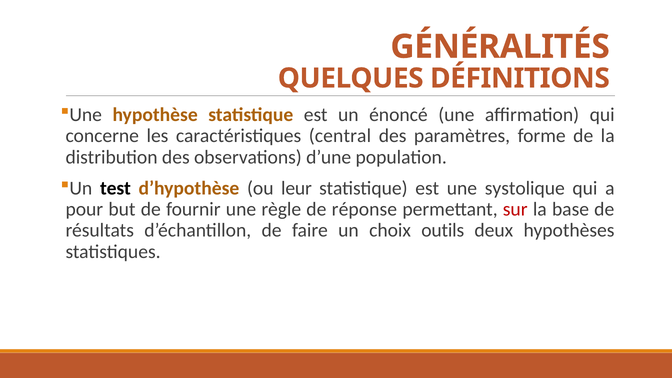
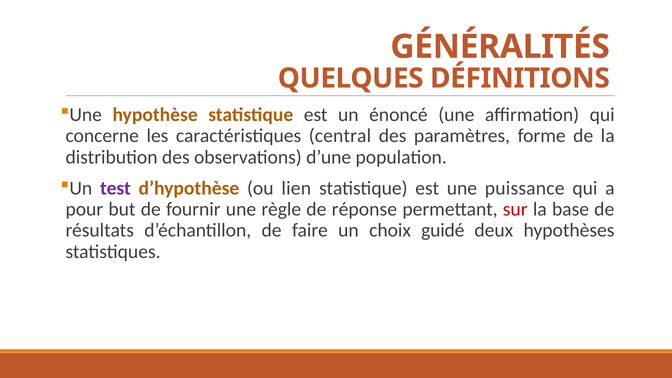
test colour: black -> purple (115, 188)
leur: leur -> lien (296, 188)
systolique: systolique -> puissance (525, 188)
outils: outils -> guidé (443, 230)
